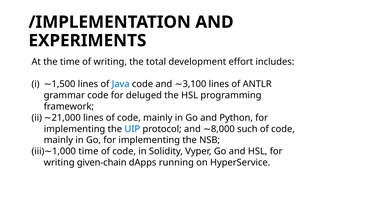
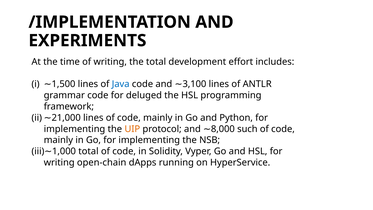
UIP colour: blue -> orange (132, 129)
time: time -> total (88, 151)
given-chain: given-chain -> open-chain (102, 162)
